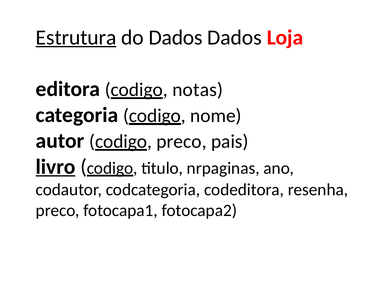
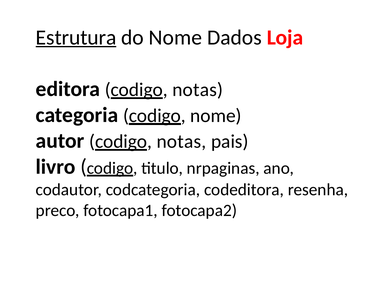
do Dados: Dados -> Nome (175, 37)
autor codigo preco: preco -> notas (181, 142)
livro underline: present -> none (56, 167)
